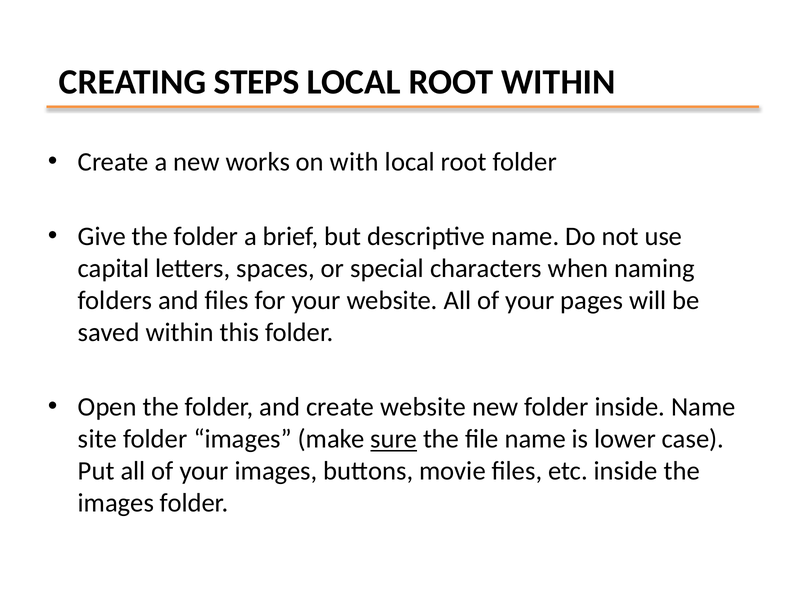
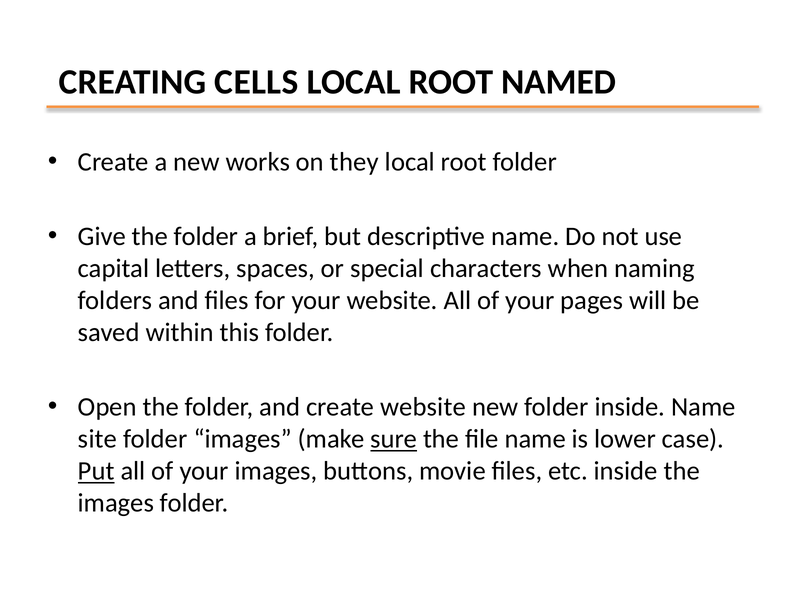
STEPS: STEPS -> CELLS (256, 82)
ROOT WITHIN: WITHIN -> NAMED (559, 82)
with: with -> they (354, 162)
Put underline: none -> present (96, 471)
